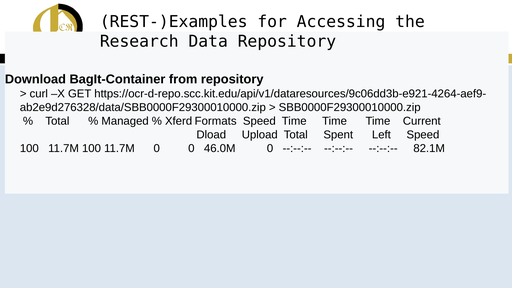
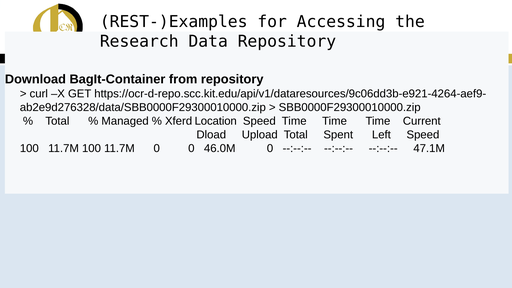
Formats: Formats -> Location (216, 121)
82.1M: 82.1M -> 47.1M (429, 148)
